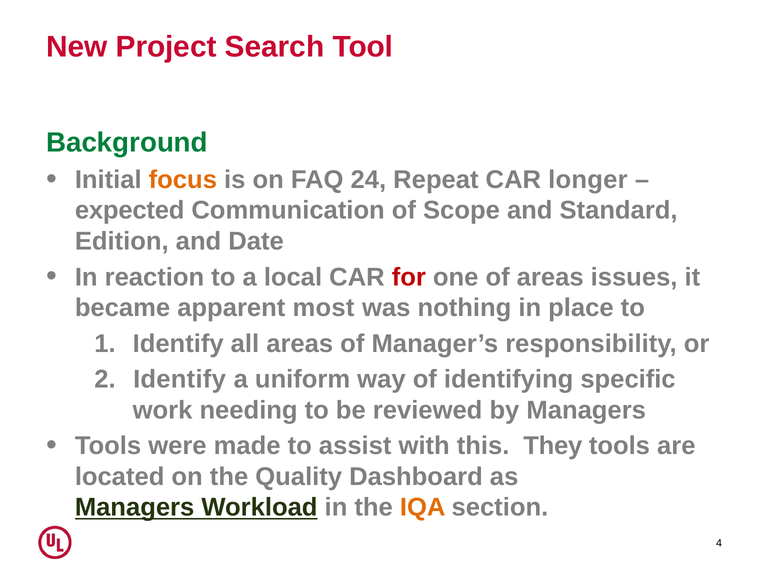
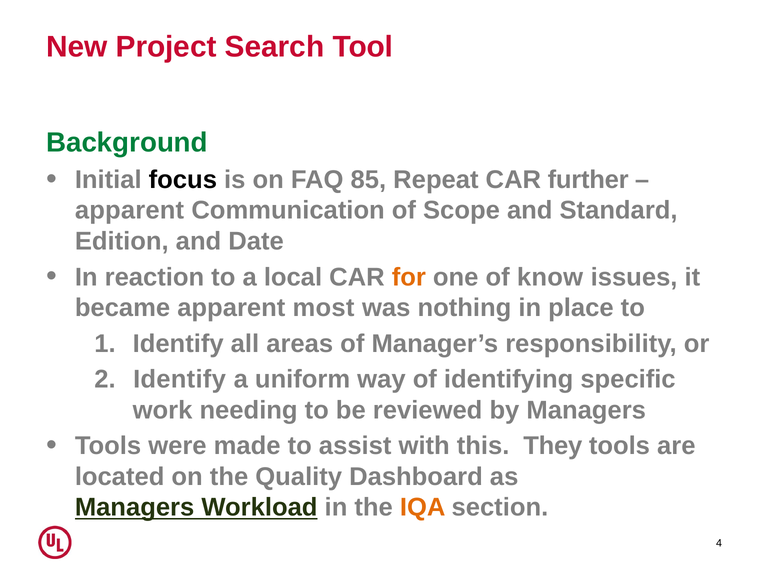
focus colour: orange -> black (183, 180)
24: 24 -> 85 (368, 180)
longer: longer -> further (588, 180)
expected: expected -> apparent (130, 211)
for colour: red -> orange (409, 277)
of areas: areas -> know (550, 277)
